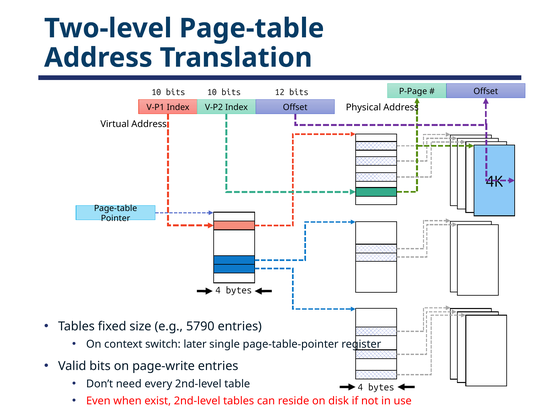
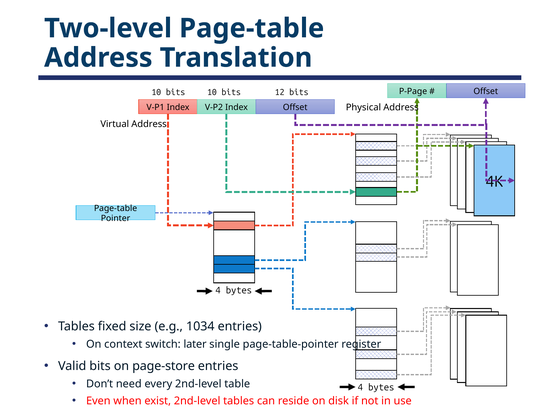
5790: 5790 -> 1034 (200, 326)
page-write: page-write -> page-store (164, 366)
